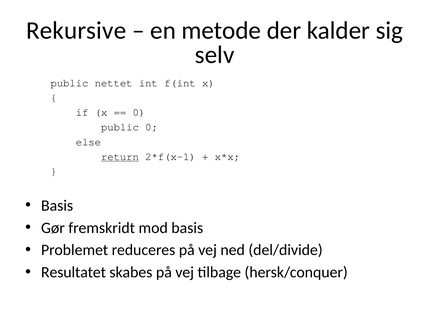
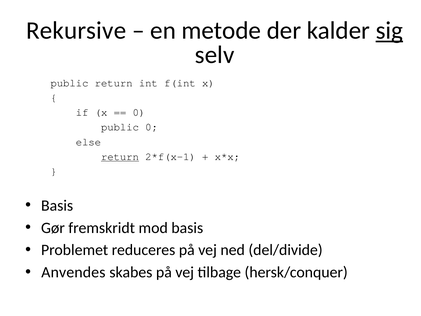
sig underline: none -> present (389, 31)
public nettet: nettet -> return (114, 83)
Resultatet: Resultatet -> Anvendes (73, 272)
